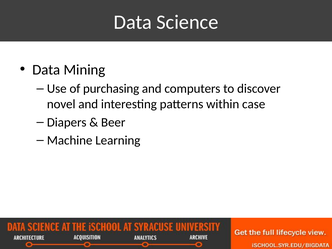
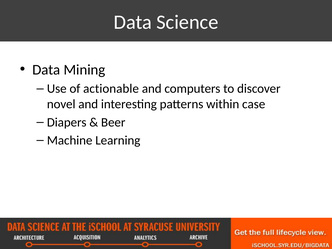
purchasing: purchasing -> actionable (111, 89)
